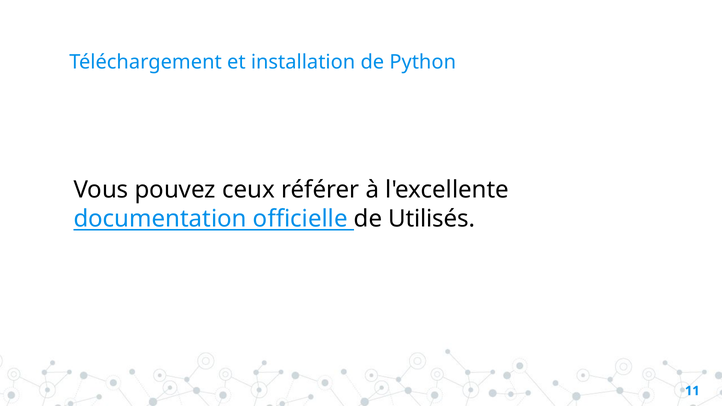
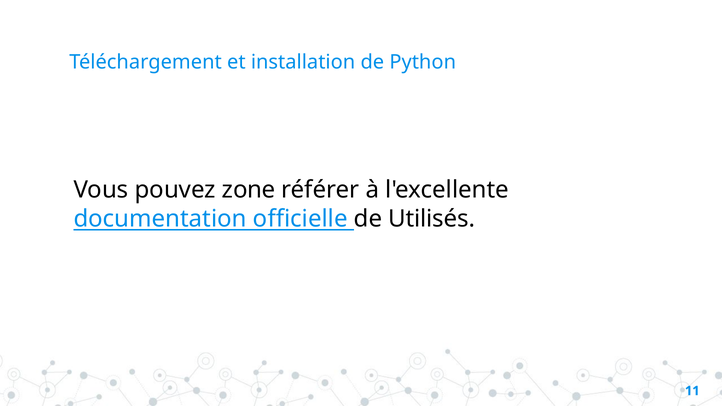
ceux: ceux -> zone (249, 190)
